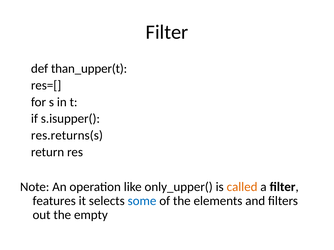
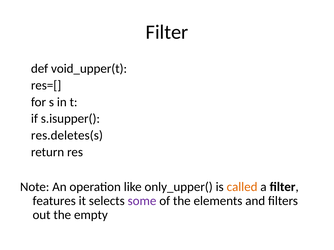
than_upper(t: than_upper(t -> void_upper(t (89, 69)
res.returns(s: res.returns(s -> res.deletes(s (67, 136)
some colour: blue -> purple (142, 201)
